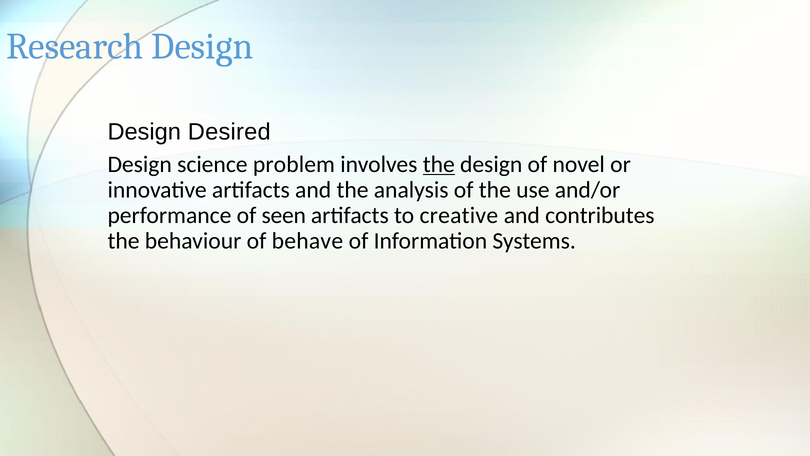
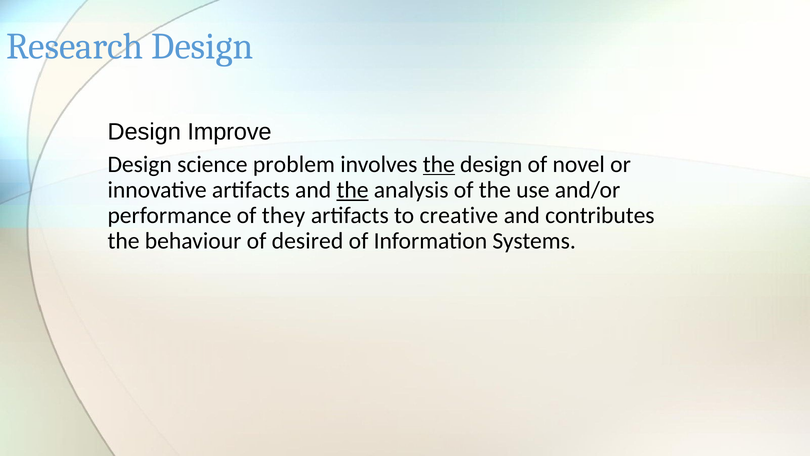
Desired: Desired -> Improve (229, 132)
the underline: none -> present (353, 190)
seen: seen -> they (283, 215)
behave: behave -> desired (307, 241)
